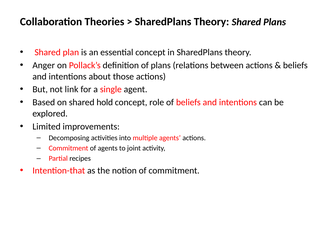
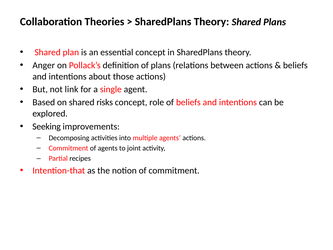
hold: hold -> risks (105, 102)
Limited: Limited -> Seeking (47, 126)
